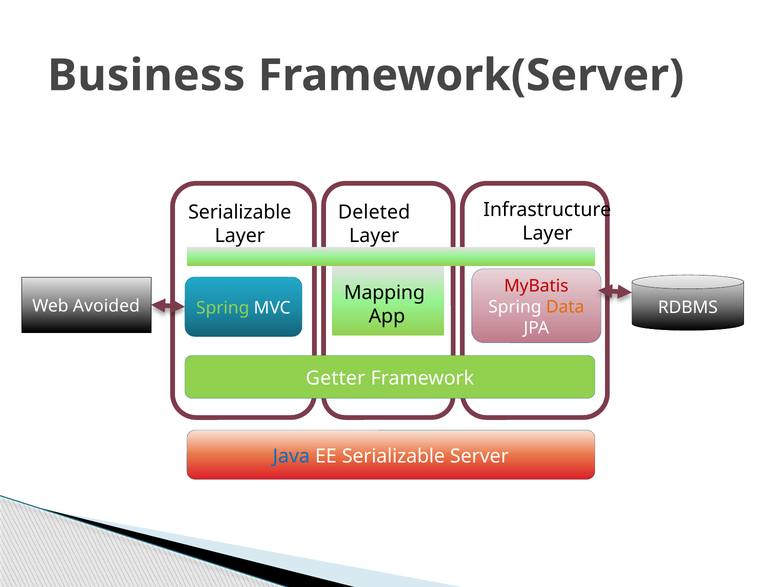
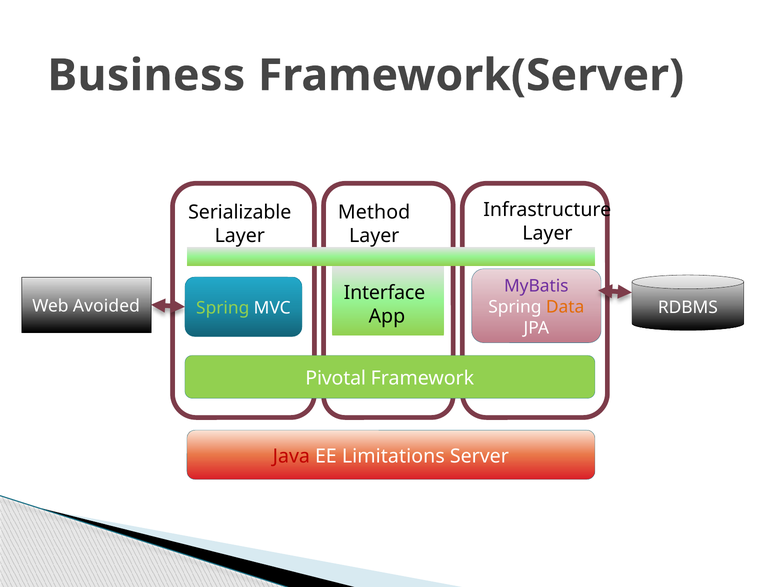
Deleted: Deleted -> Method (374, 212)
MyBatis colour: red -> purple (536, 286)
Mapping: Mapping -> Interface (384, 293)
Getter: Getter -> Pivotal (336, 378)
Java colour: blue -> red (291, 456)
EE Serializable: Serializable -> Limitations (393, 456)
